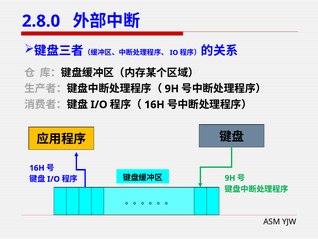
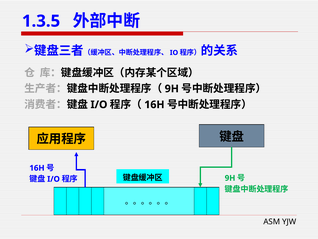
2.8.0: 2.8.0 -> 1.3.5 (41, 21)
